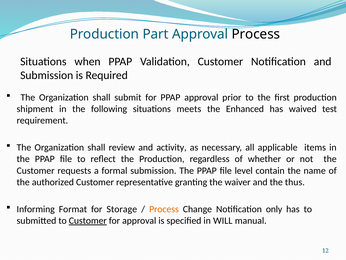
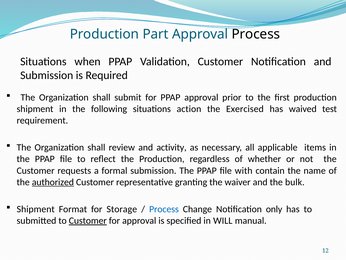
meets: meets -> action (189, 109)
Enhanced: Enhanced -> Exercised (245, 109)
level: level -> with (244, 170)
authorized underline: none -> present (53, 182)
thus: thus -> bulk (295, 182)
Informing: Informing -> Shipment (36, 209)
Process colour: orange -> blue (164, 209)
